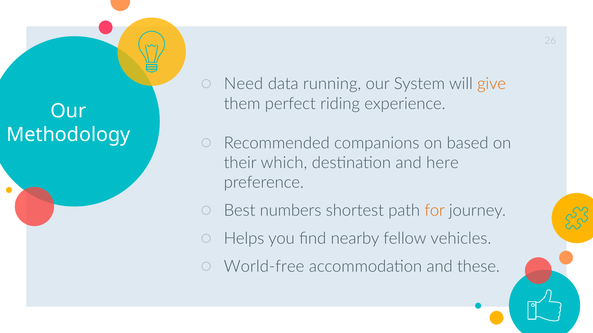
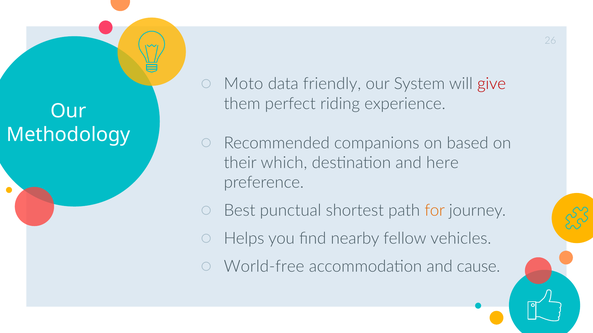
Need: Need -> Moto (244, 84)
running: running -> friendly (332, 84)
give colour: orange -> red (492, 84)
numbers: numbers -> punctual (291, 211)
these: these -> cause (479, 267)
